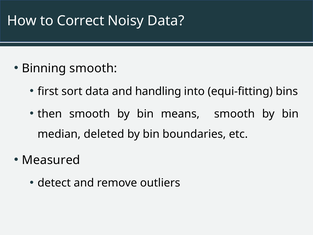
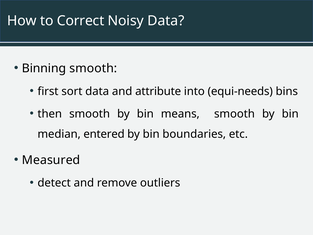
handling: handling -> attribute (158, 91)
equi-fitting: equi-fitting -> equi-needs (240, 91)
deleted: deleted -> entered (104, 134)
